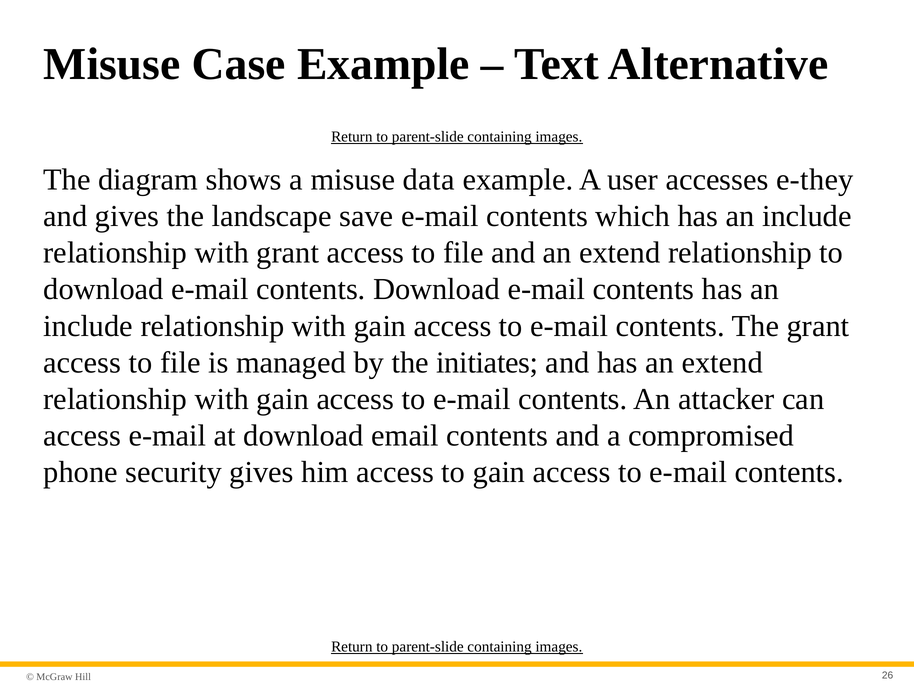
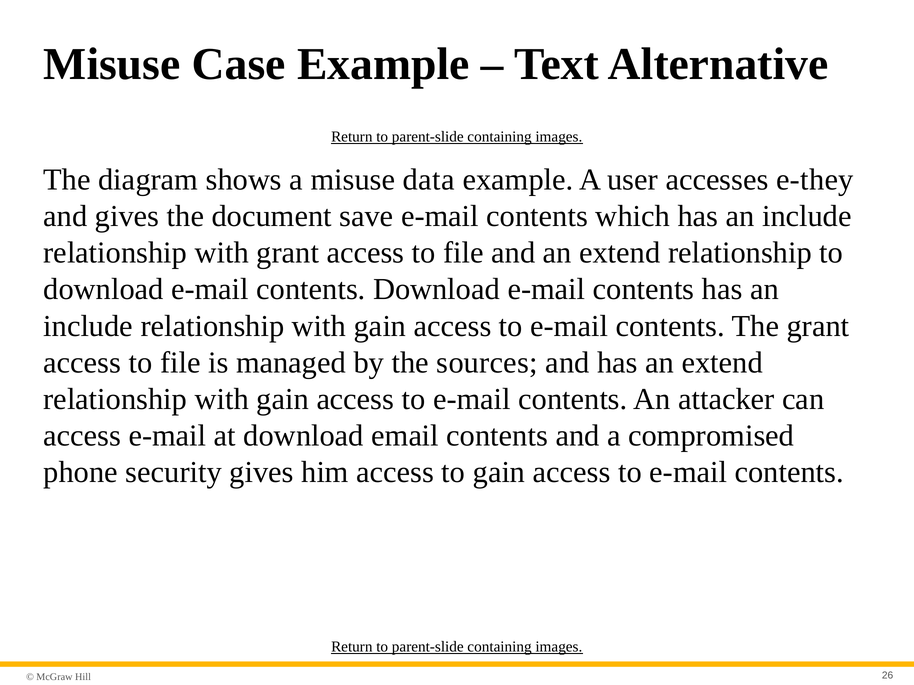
landscape: landscape -> document (272, 217)
initiates: initiates -> sources (487, 363)
